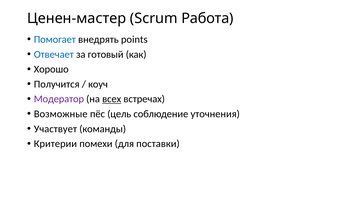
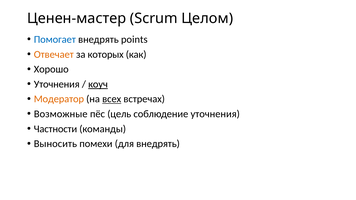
Работа: Работа -> Целом (207, 18)
Отвечает colour: blue -> orange (54, 54)
готовый: готовый -> которых (106, 54)
Получится: Получится -> Уточнения (57, 84)
коуч underline: none -> present (98, 84)
Модератор colour: purple -> orange (59, 99)
Участвует: Участвует -> Частности (55, 129)
Критерии: Критерии -> Выносить (55, 144)
для поставки: поставки -> внедрять (158, 144)
